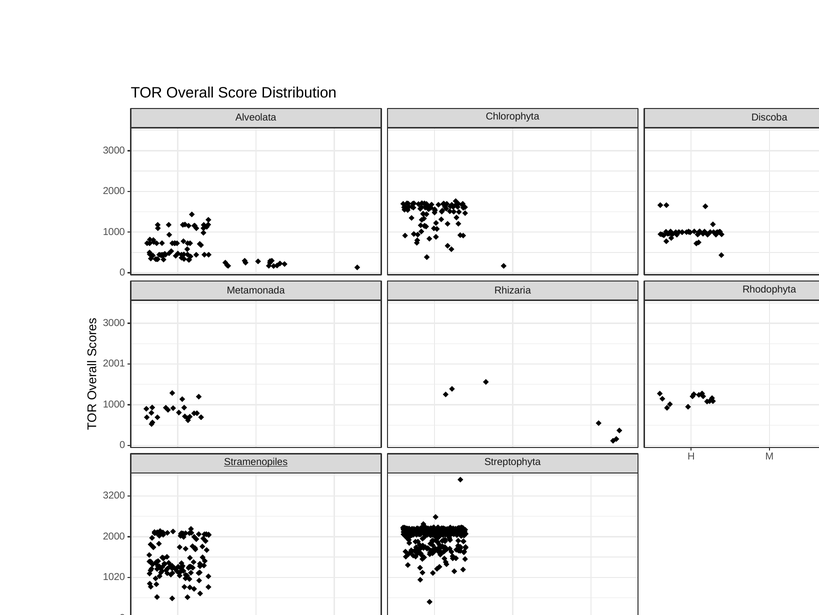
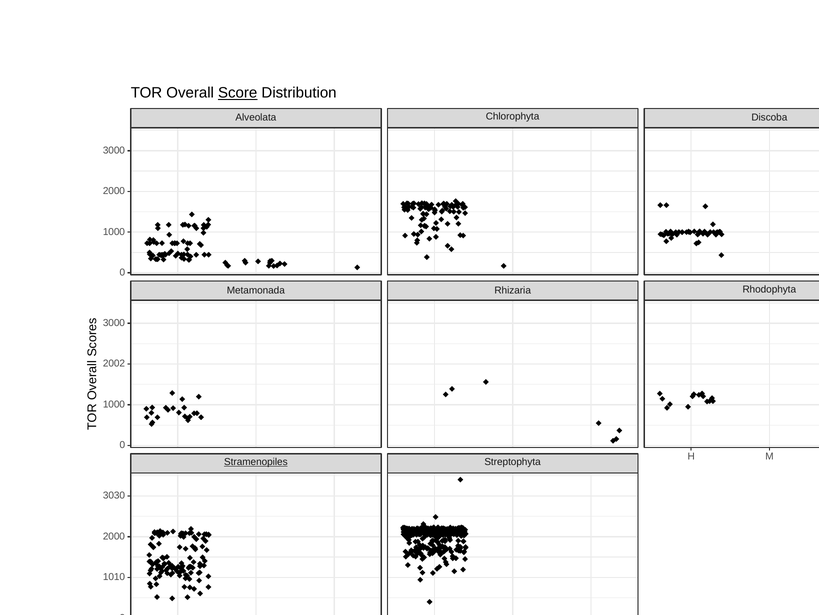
Score underline: none -> present (238, 93)
2001: 2001 -> 2002 (114, 363)
3200: 3200 -> 3030 (114, 495)
1020: 1020 -> 1010 (114, 576)
